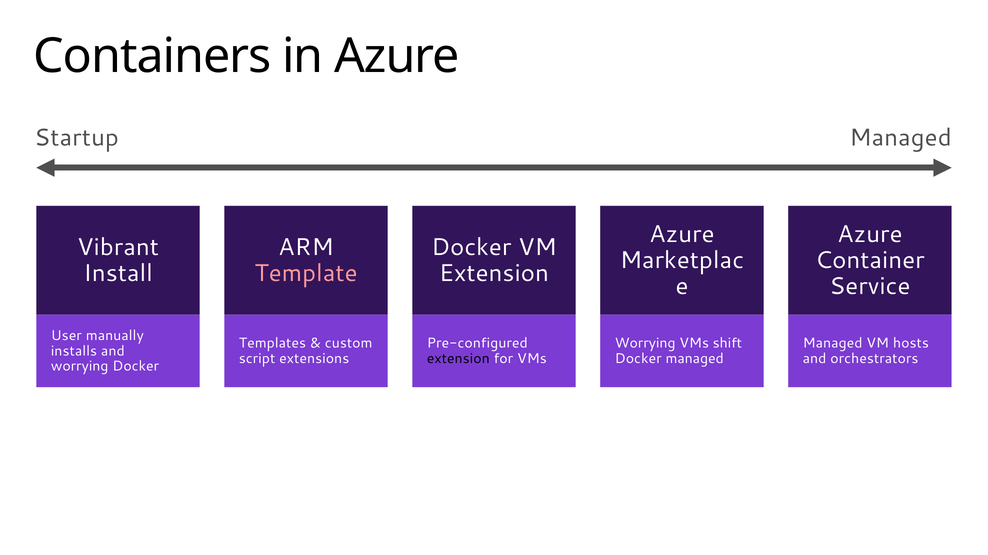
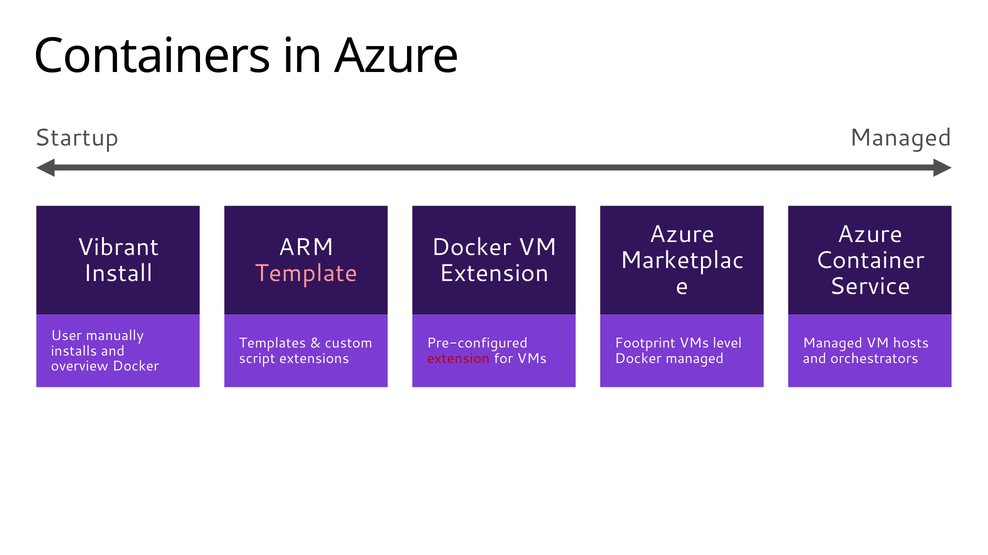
Worrying: Worrying -> Footprint (645, 344)
shift: shift -> level (727, 344)
extension colour: black -> red (458, 359)
worrying: worrying -> overview (80, 367)
